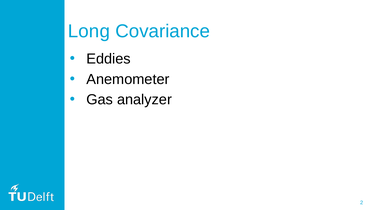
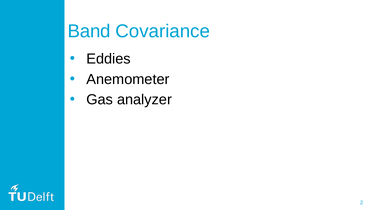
Long: Long -> Band (89, 31)
